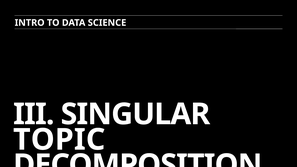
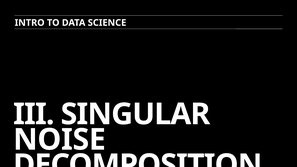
TOPIC: TOPIC -> NOISE (59, 139)
